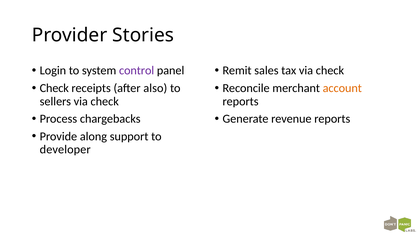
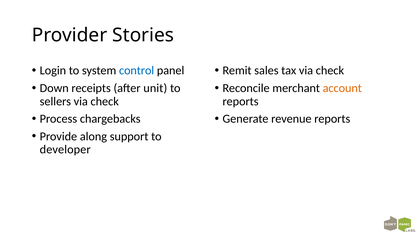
control colour: purple -> blue (137, 71)
Check: Check -> Down (54, 88)
also: also -> unit (155, 88)
